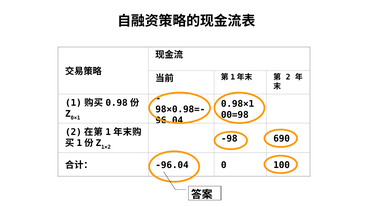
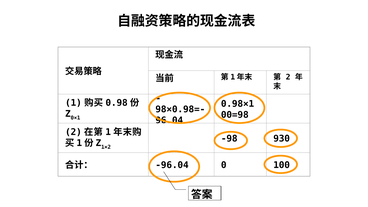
690: 690 -> 930 (282, 139)
